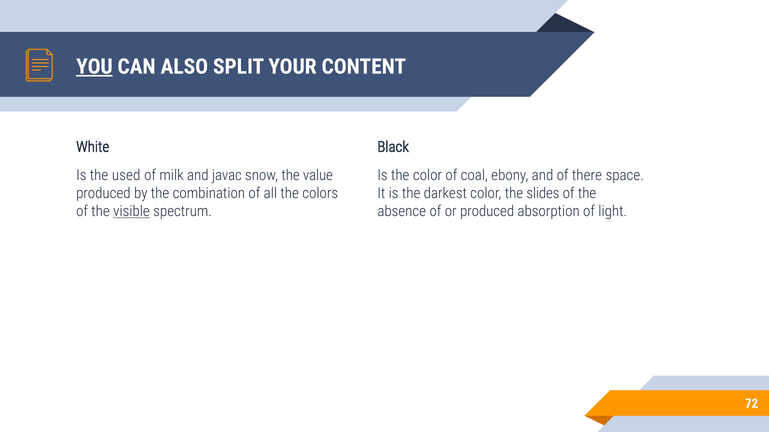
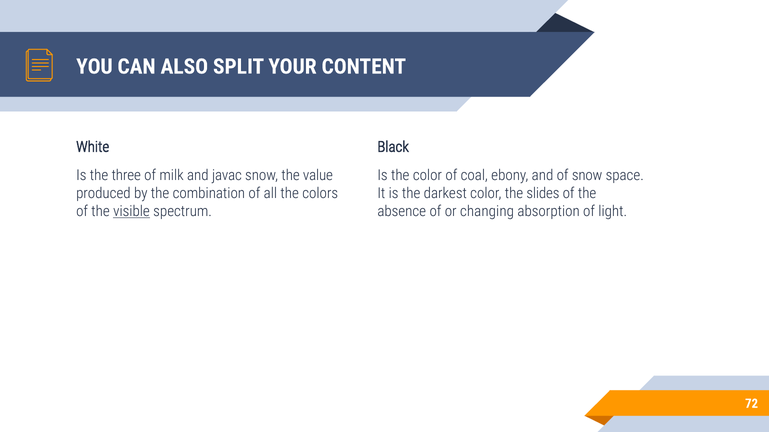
YOU underline: present -> none (94, 67)
used: used -> three (126, 176)
of there: there -> snow (587, 176)
or produced: produced -> changing (487, 212)
